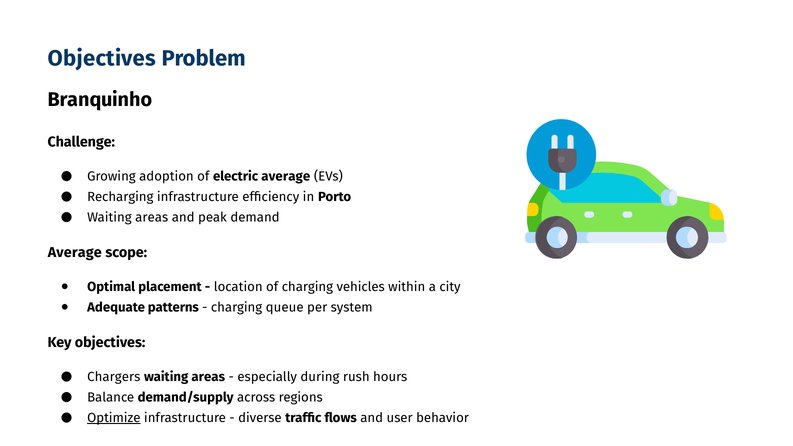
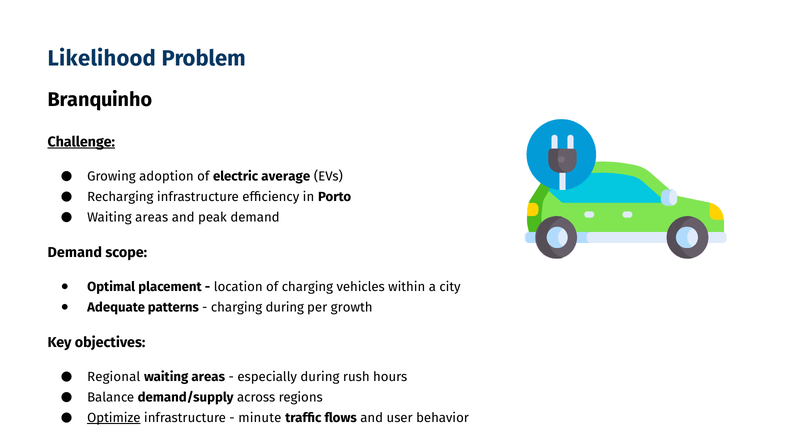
Objectives: Objectives -> Likelihood (102, 58)
Challenge underline: none -> present (81, 142)
Average: Average -> Demand (75, 252)
charging queue: queue -> during (285, 307)
system: system -> growth (352, 307)
Chargers: Chargers -> Regional (114, 377)
diverse: diverse -> minute (260, 418)
